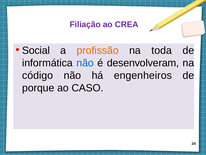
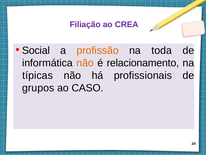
não colour: blue -> orange (85, 63)
desenvolveram: desenvolveram -> relacionamento (143, 63)
código: código -> típicas (38, 75)
engenheiros: engenheiros -> profissionais (143, 75)
porque: porque -> grupos (38, 88)
